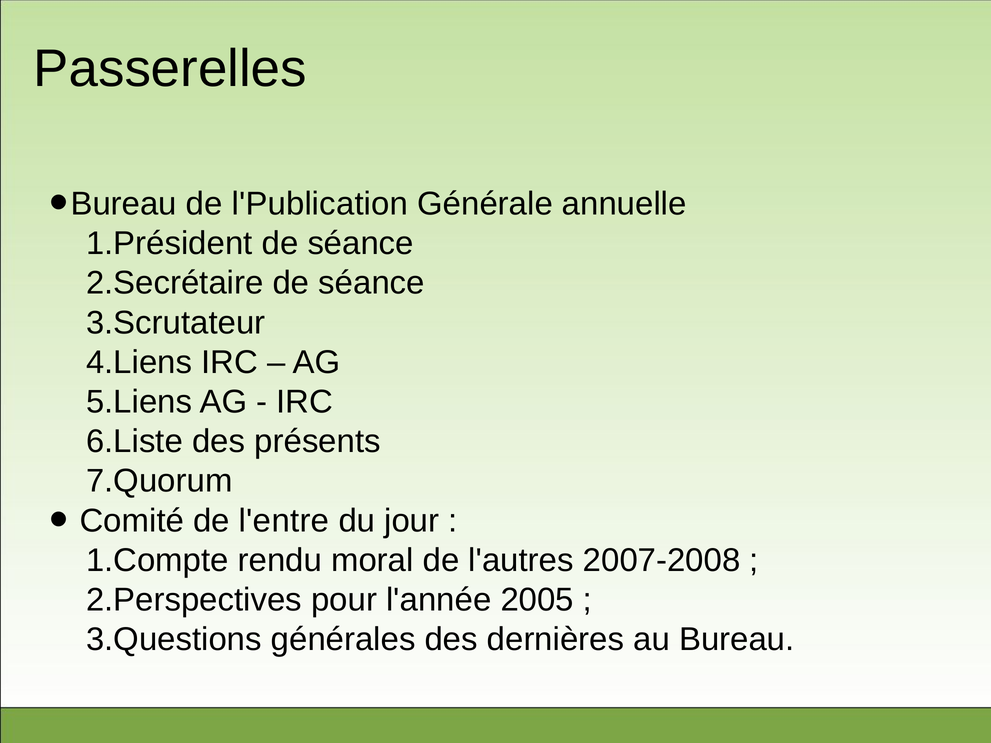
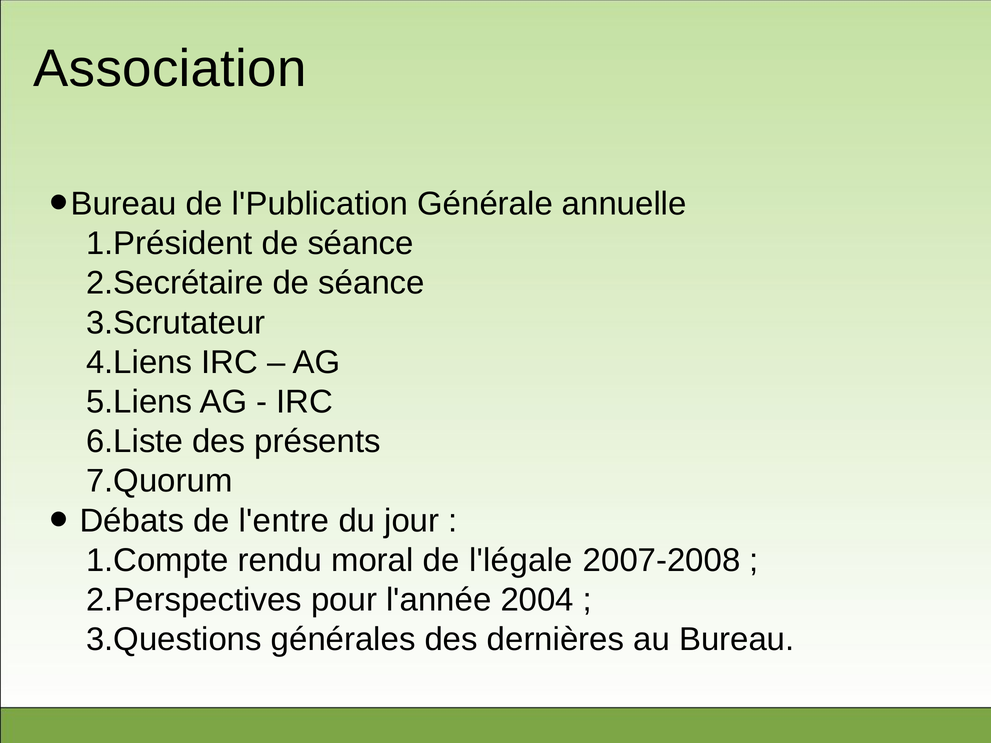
Passerelles: Passerelles -> Association (170, 69)
Comité: Comité -> Débats (132, 521)
l'autres: l'autres -> l'légale (521, 560)
2005: 2005 -> 2004 (537, 600)
